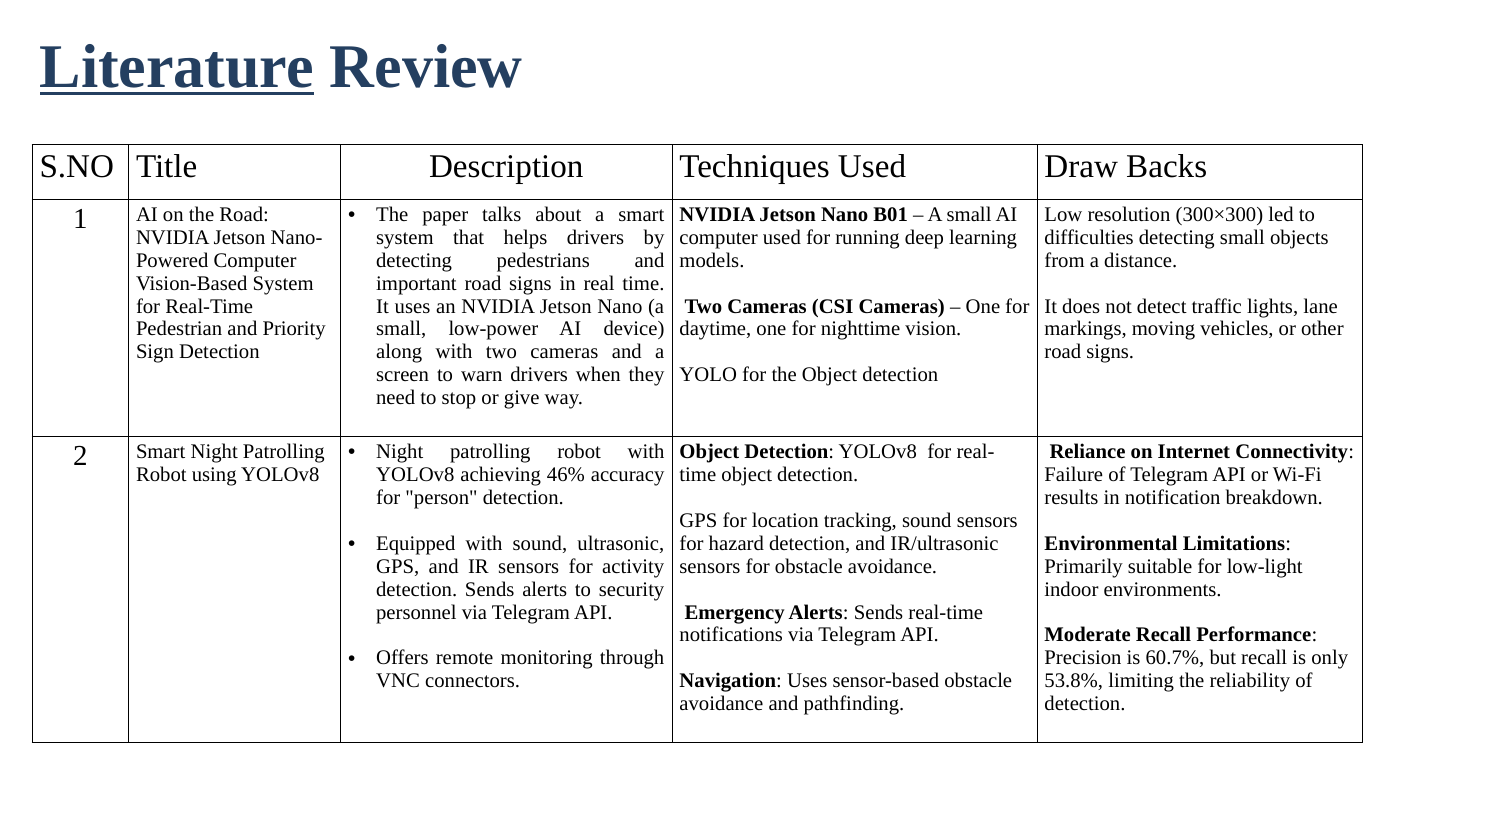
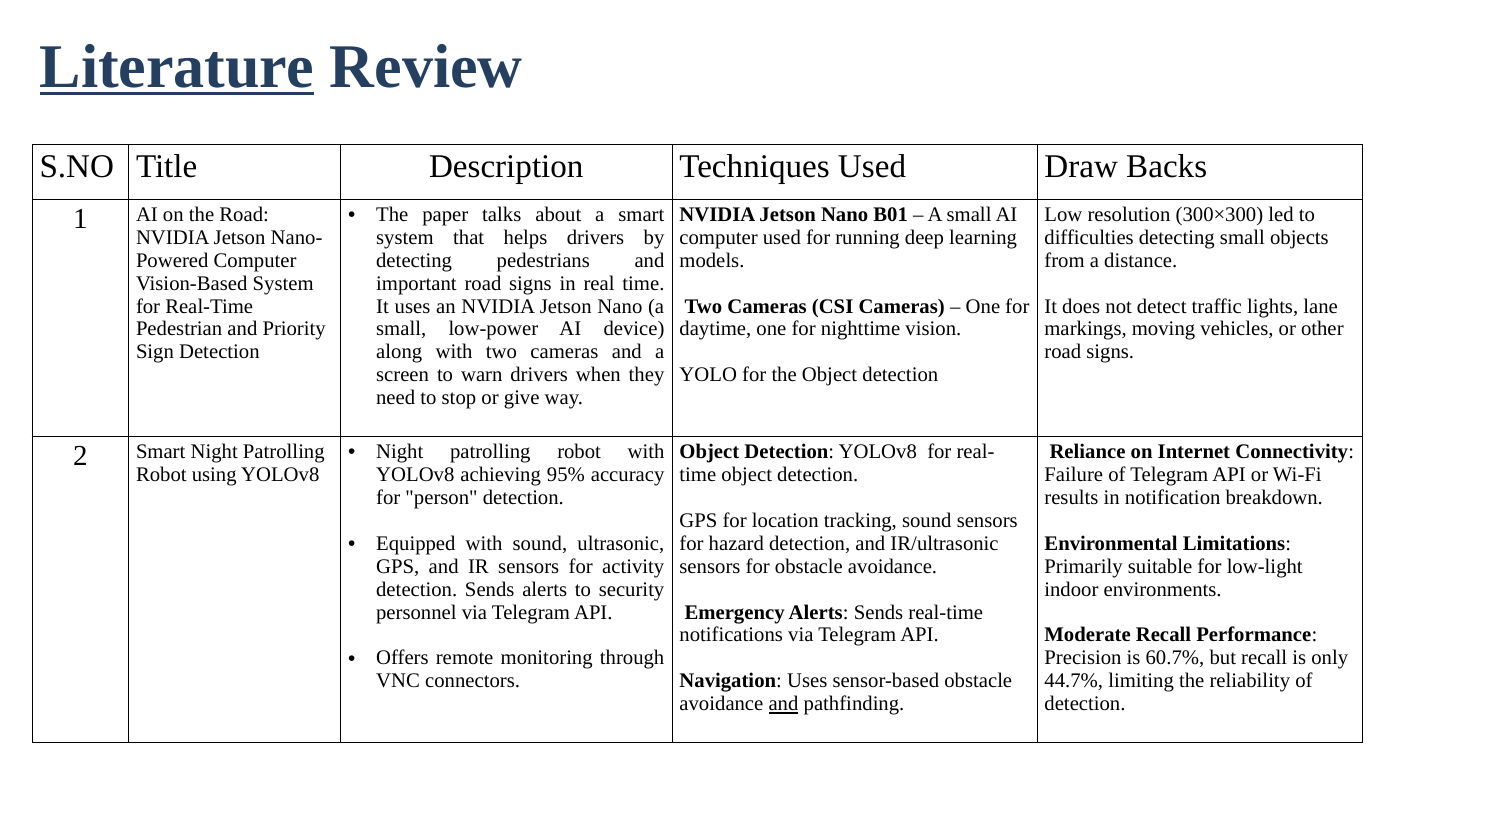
46%: 46% -> 95% (566, 474)
53.8%: 53.8% -> 44.7% (1074, 681)
and underline: none -> present (784, 704)
